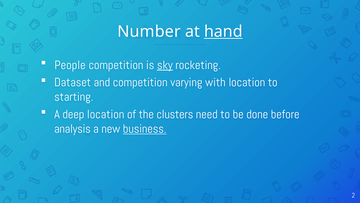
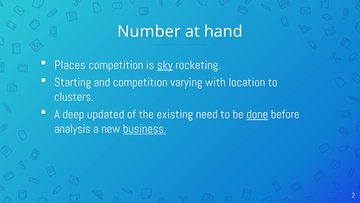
hand underline: present -> none (223, 31)
People: People -> Places (70, 65)
Dataset: Dataset -> Starting (73, 82)
starting: starting -> clusters (74, 97)
deep location: location -> updated (106, 114)
clusters: clusters -> existing (175, 114)
done underline: none -> present (257, 114)
